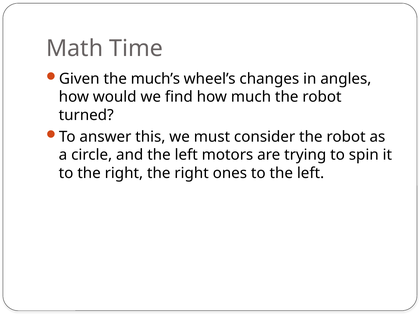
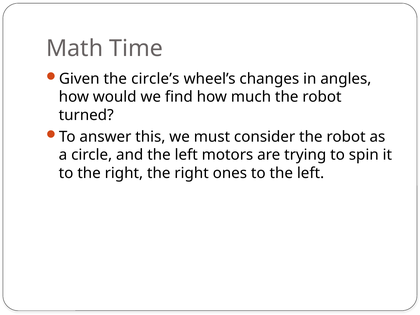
much’s: much’s -> circle’s (155, 79)
